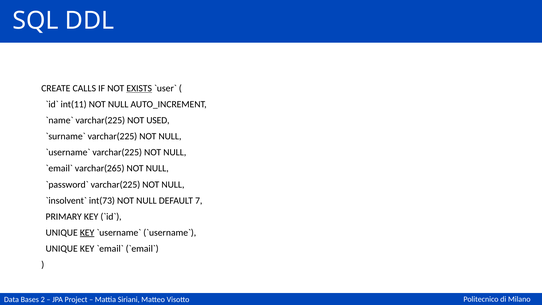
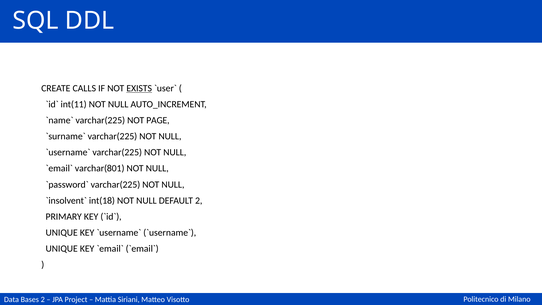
USED: USED -> PAGE (158, 120)
varchar(265: varchar(265 -> varchar(801 (100, 168)
int(73: int(73 -> int(18 (102, 200)
DEFAULT 7: 7 -> 2 (199, 200)
KEY underline: present -> none (87, 232)
